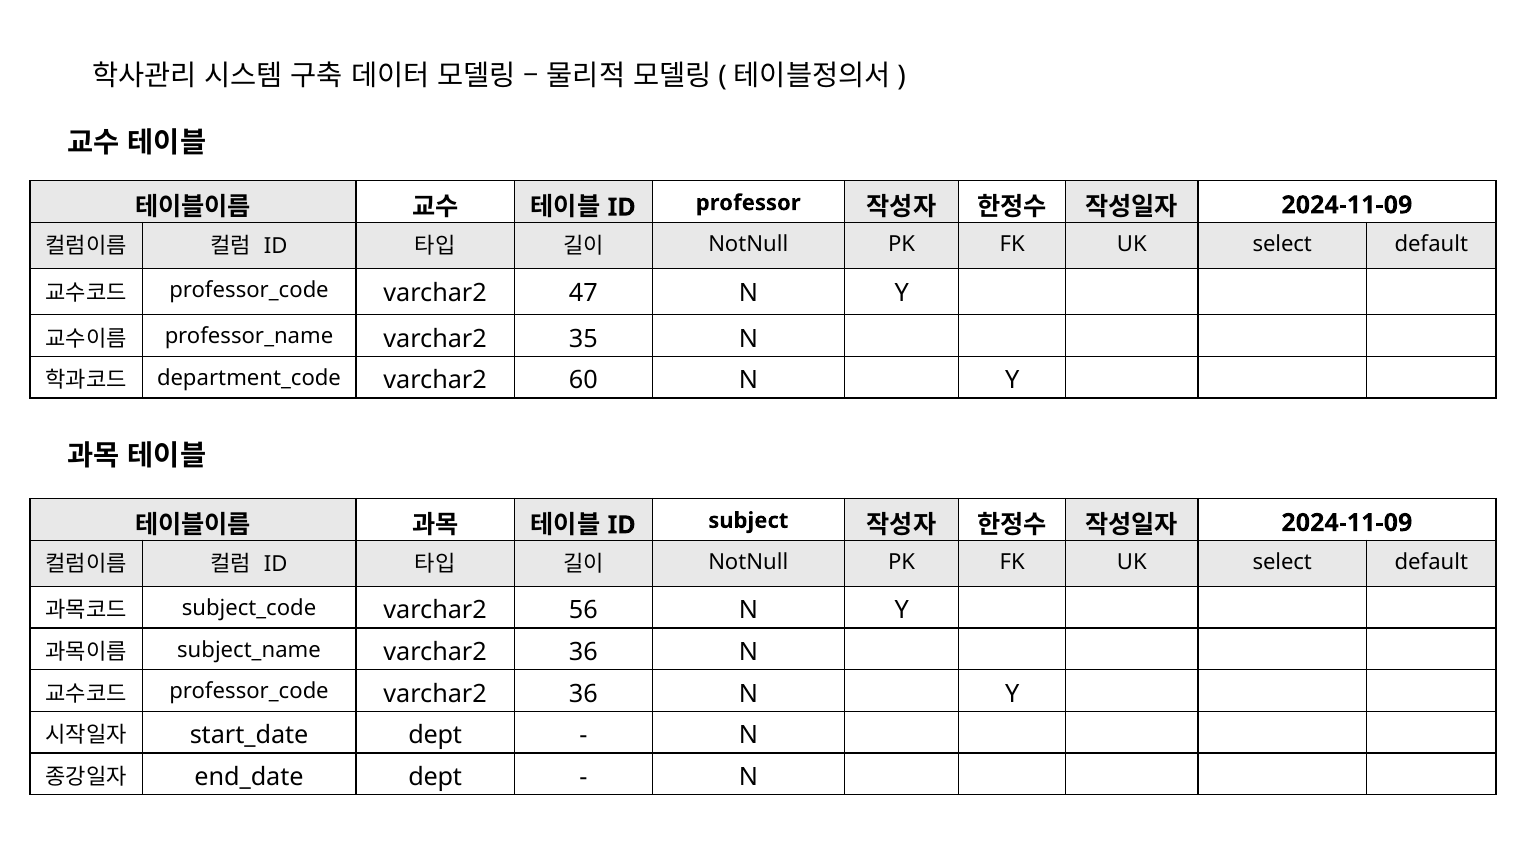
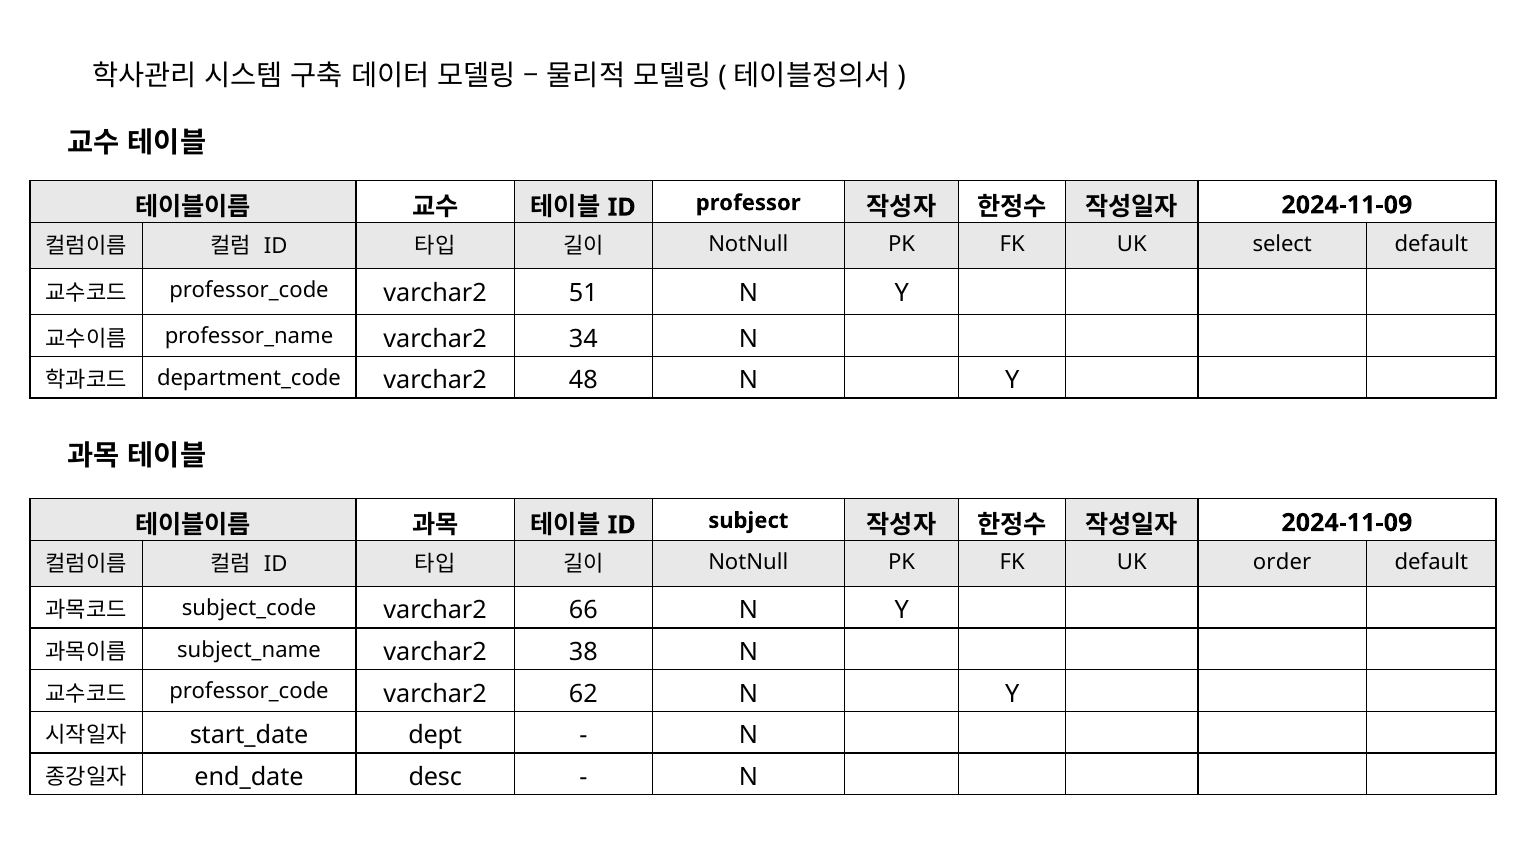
47: 47 -> 51 (583, 293)
35: 35 -> 34 (583, 339)
60: 60 -> 48 (583, 381)
select: select -> order (1282, 562)
56: 56 -> 66 (583, 611)
36: 36 -> 38 (583, 652)
36: 36 -> 62 (583, 694)
dept: dept -> desc (435, 777)
